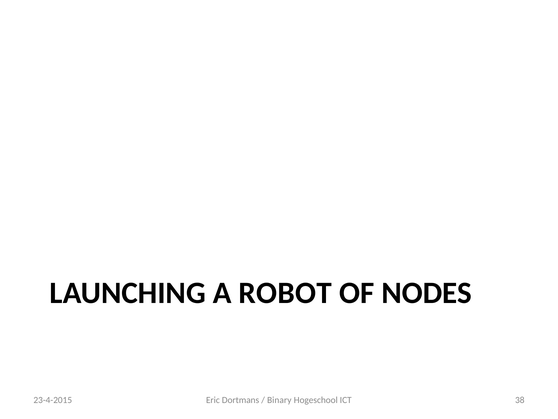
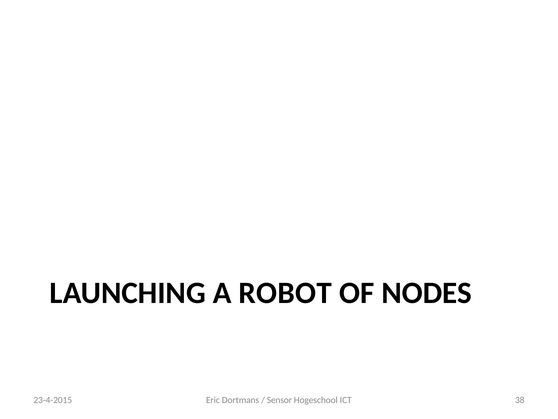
Binary: Binary -> Sensor (279, 400)
